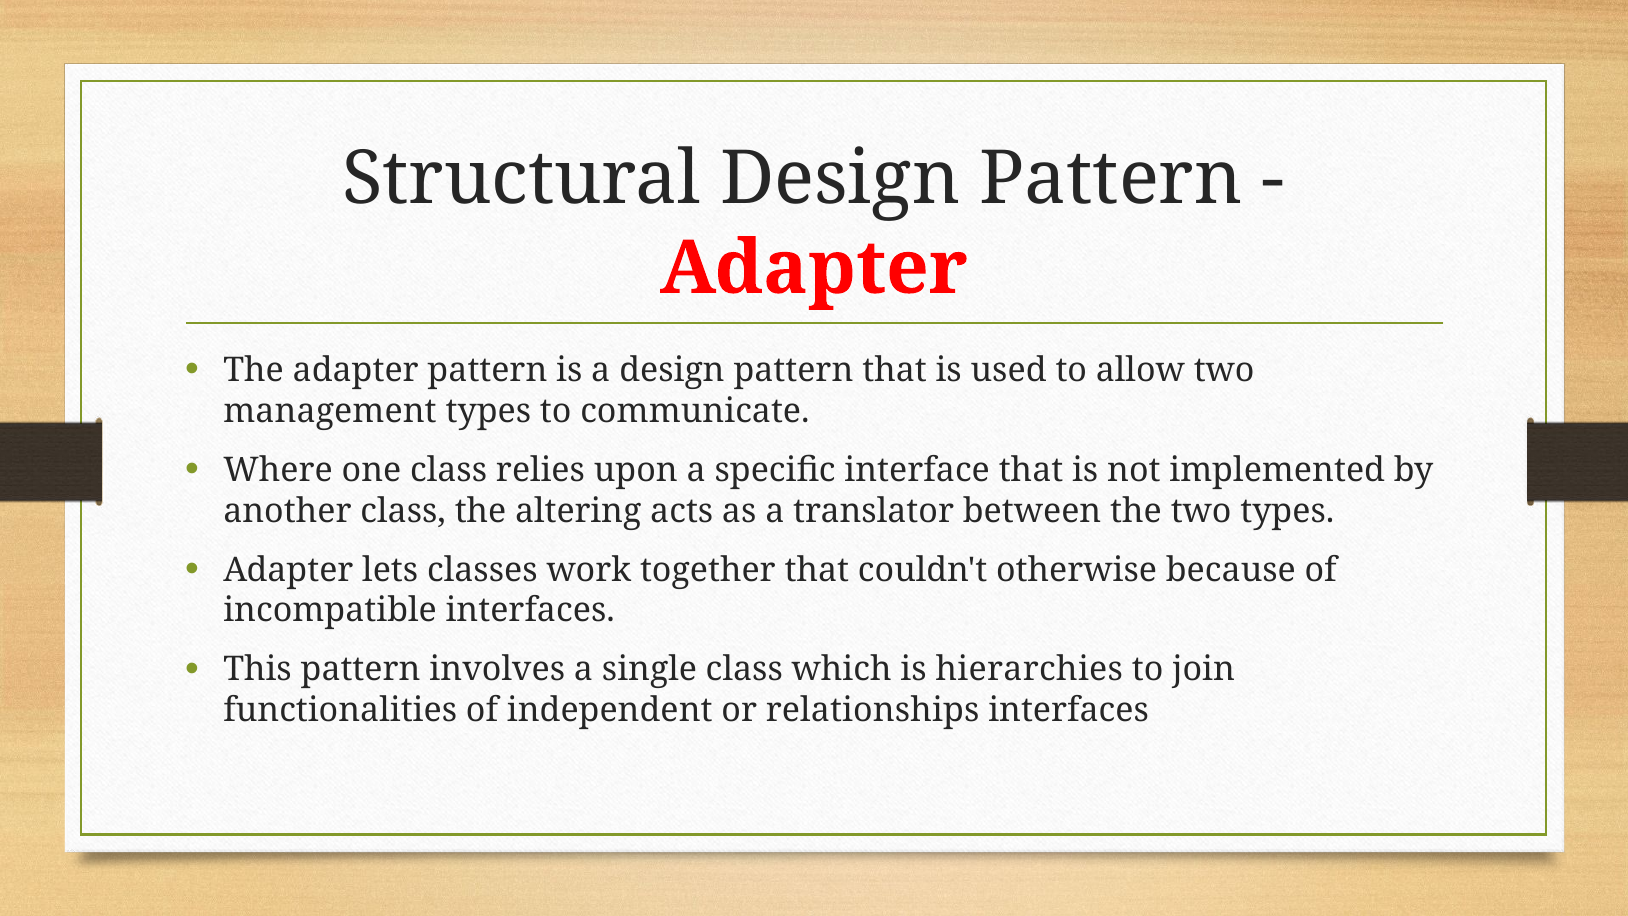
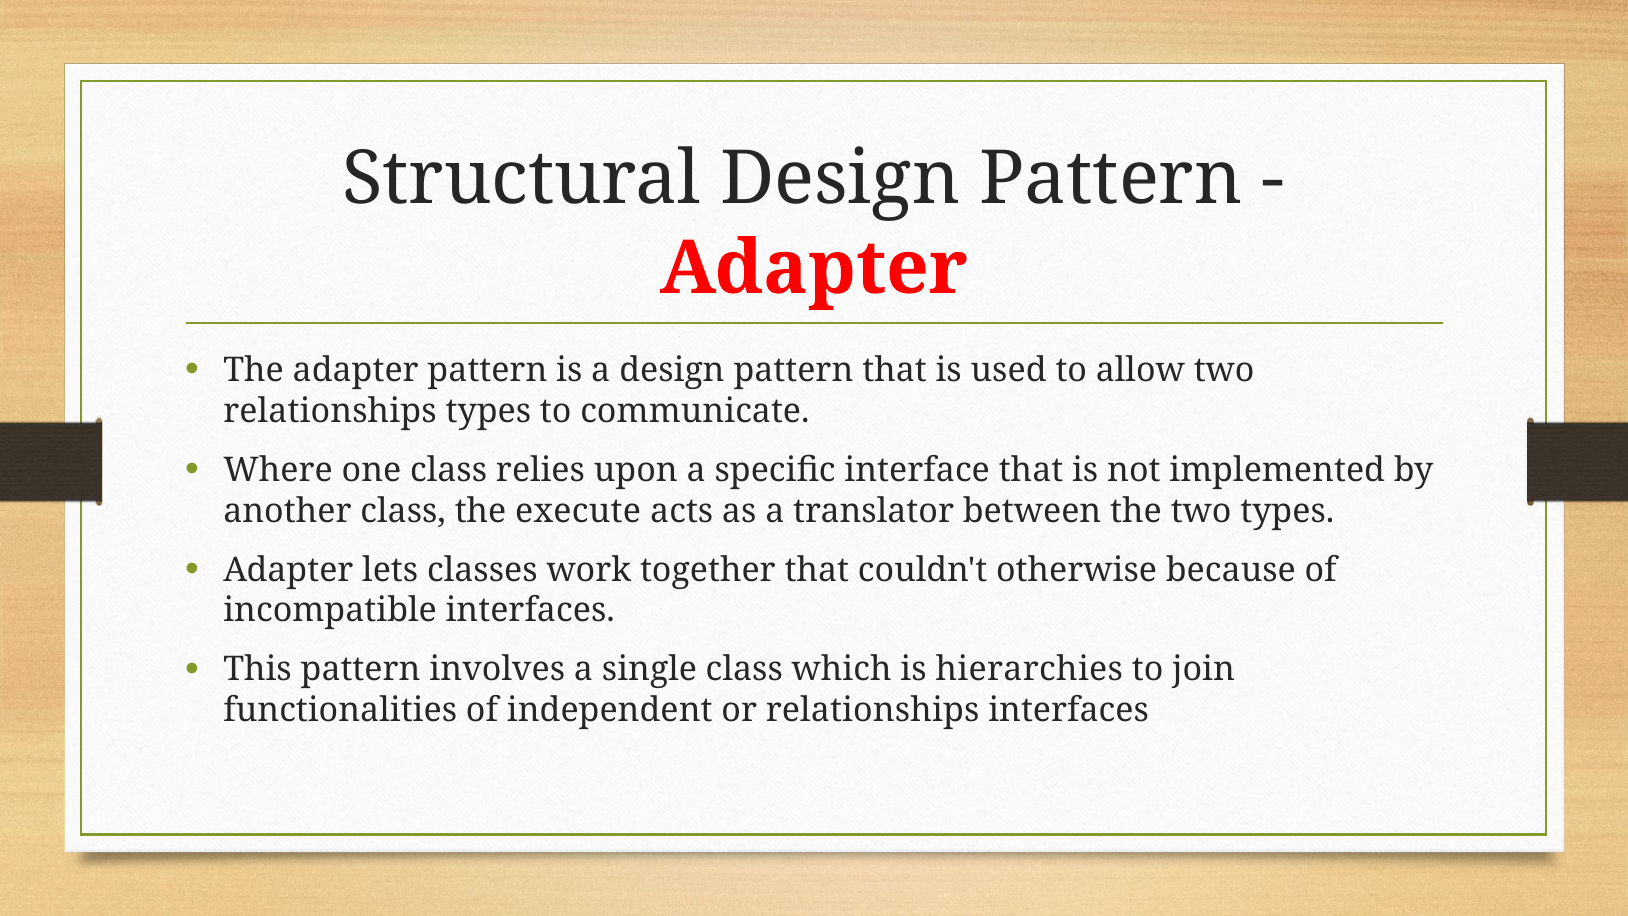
management: management -> relationships (330, 411)
altering: altering -> execute (578, 511)
